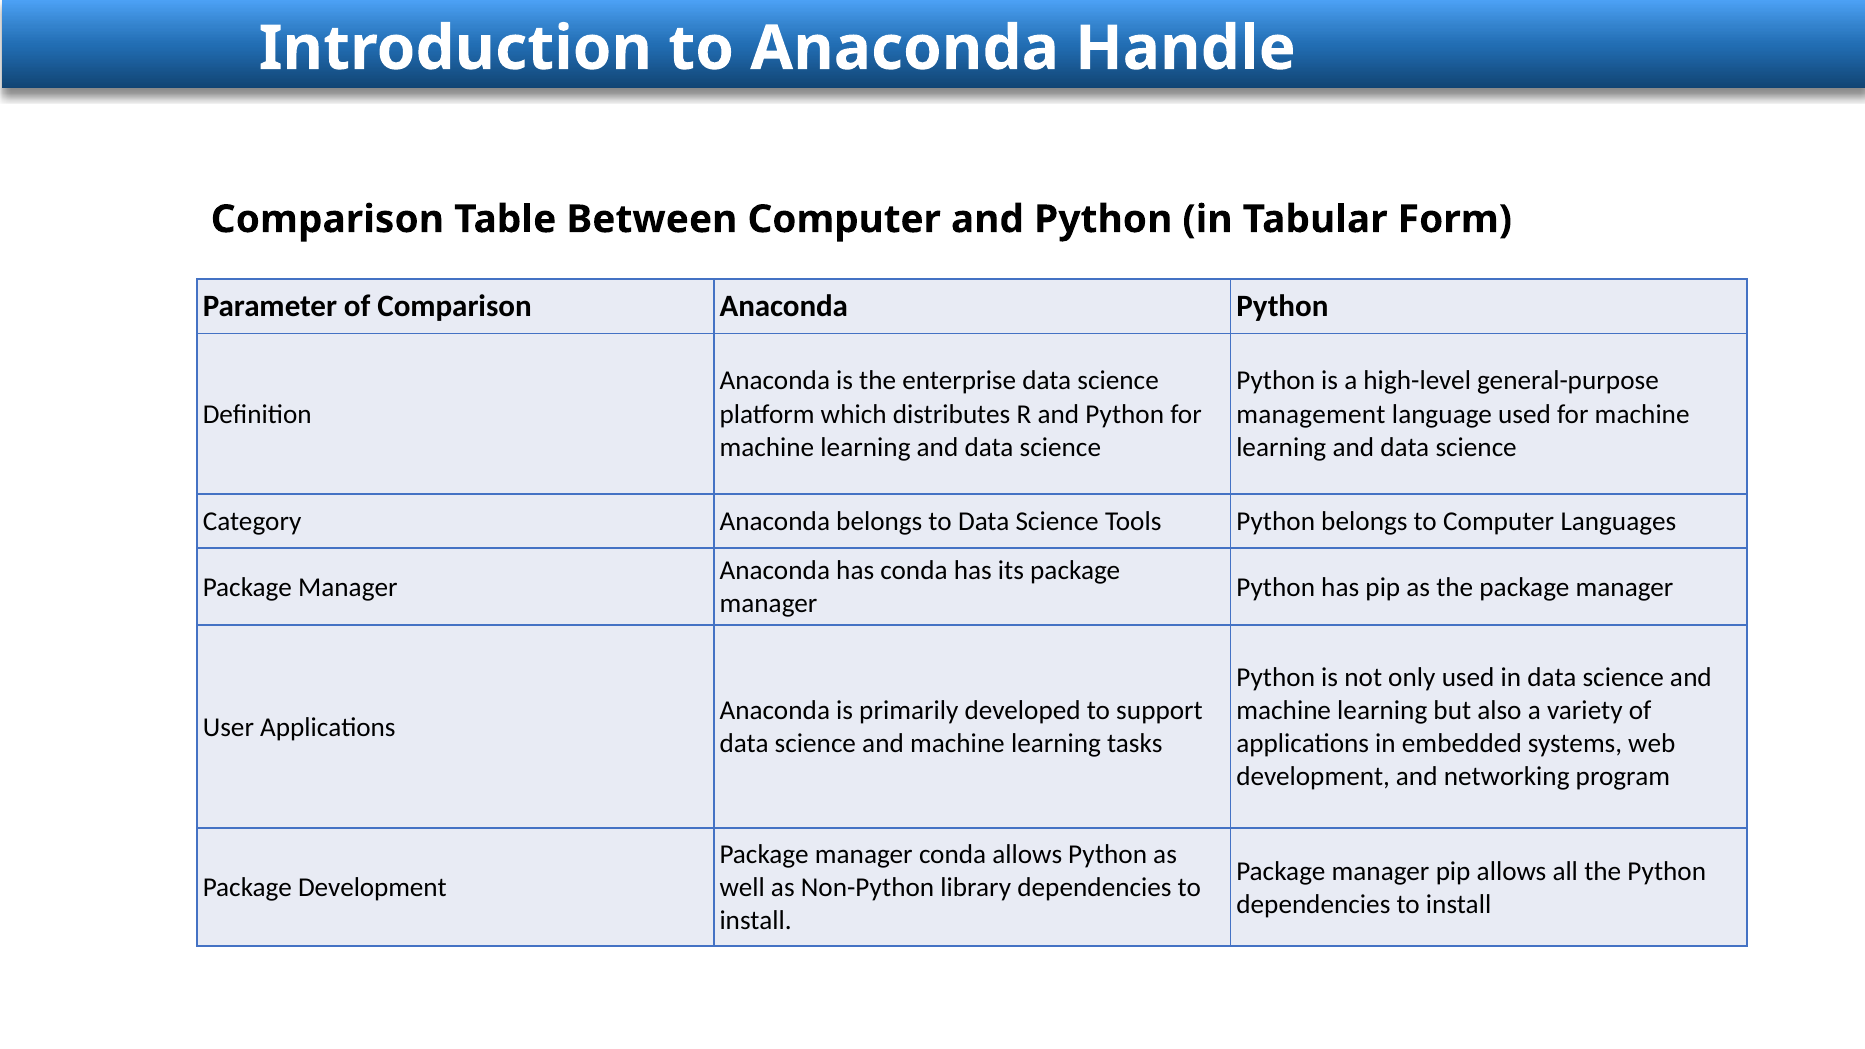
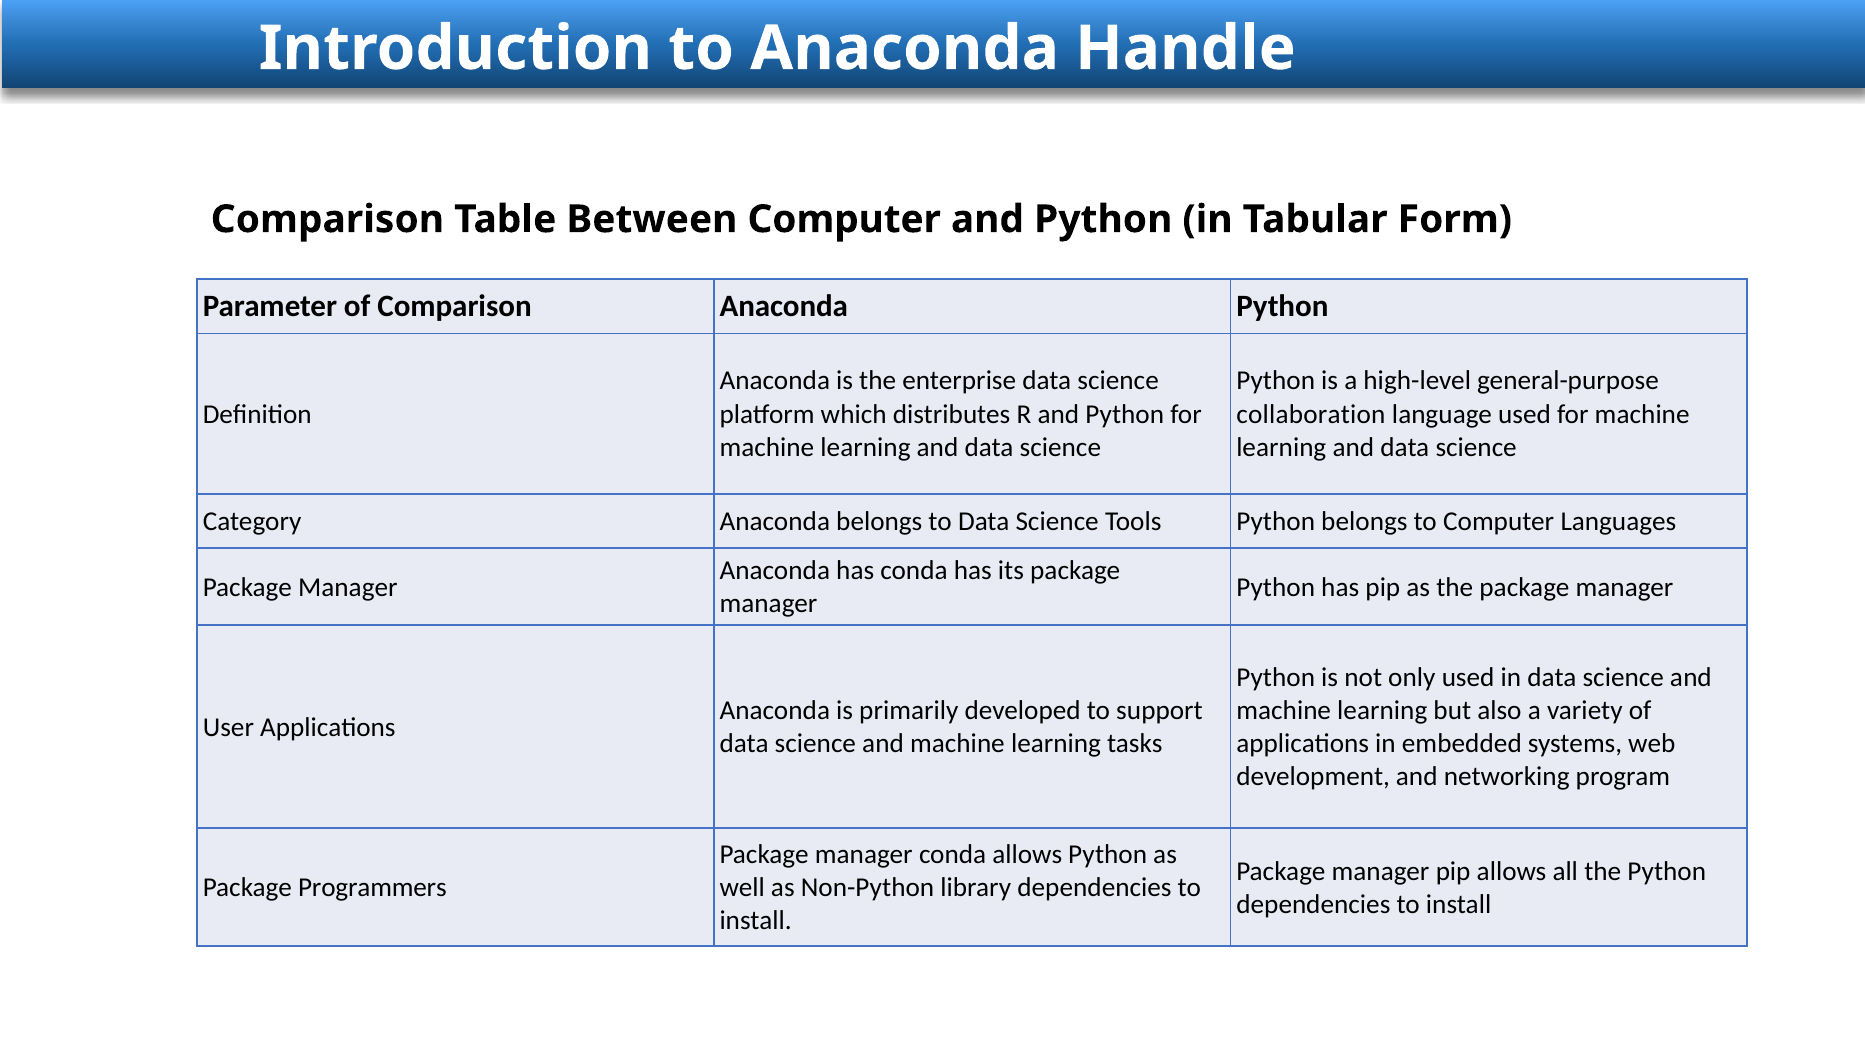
management: management -> collaboration (1311, 414)
Package Development: Development -> Programmers (372, 888)
